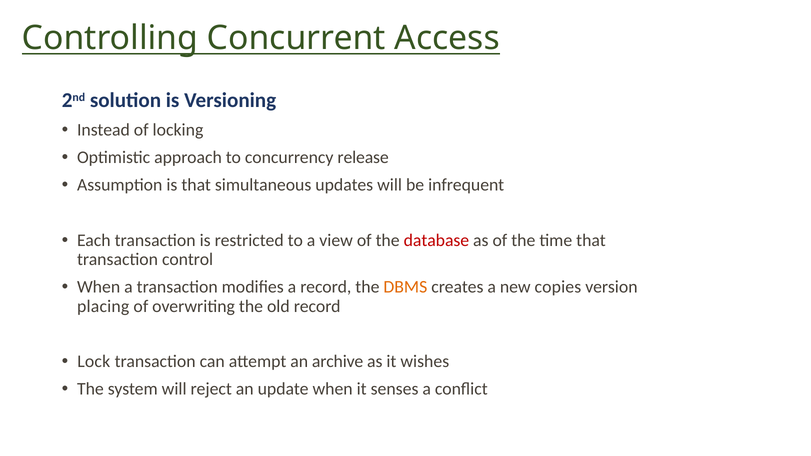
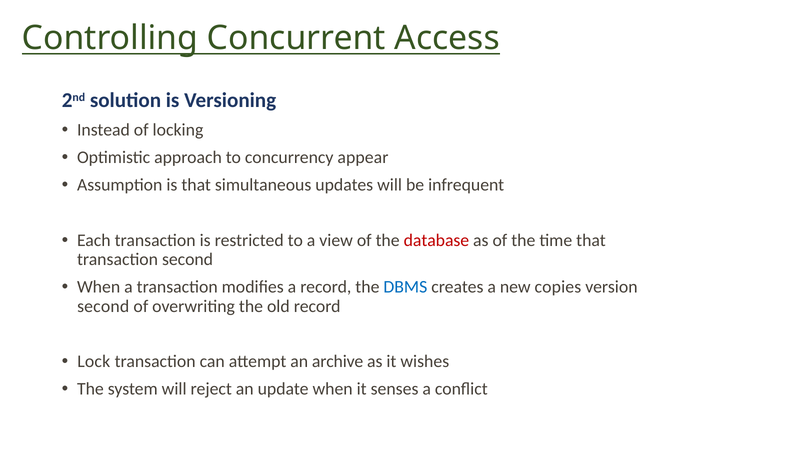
release: release -> appear (363, 158)
transaction control: control -> second (188, 260)
DBMS colour: orange -> blue (405, 287)
placing: placing -> second (103, 306)
